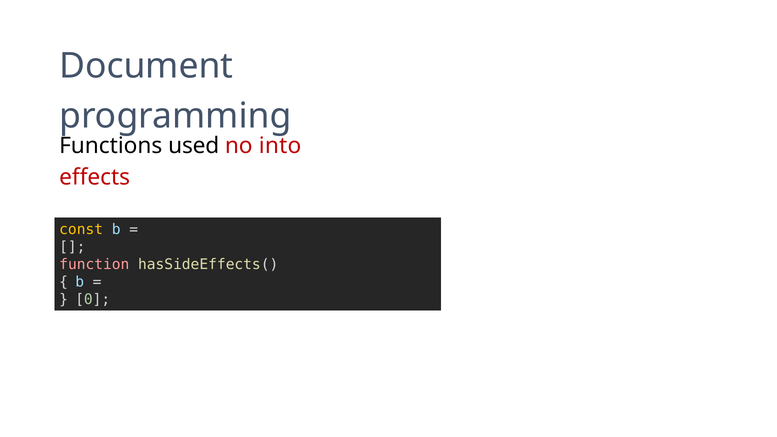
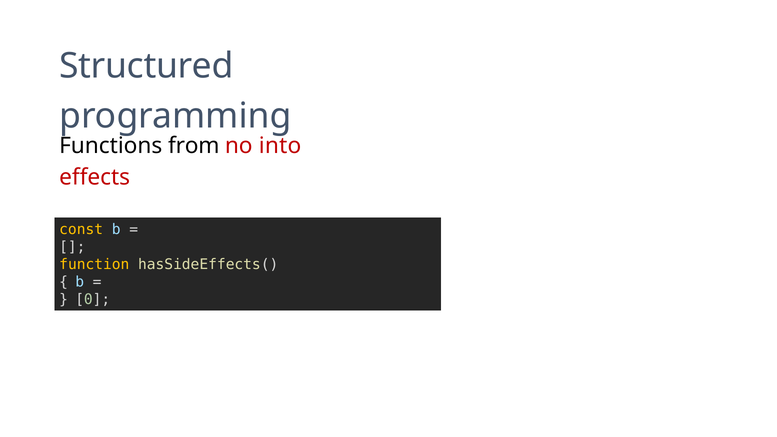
Document: Document -> Structured (146, 66)
used: used -> from (194, 146)
function colour: pink -> yellow (94, 265)
